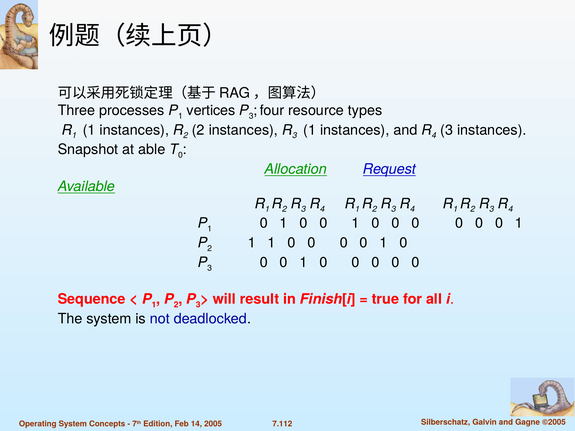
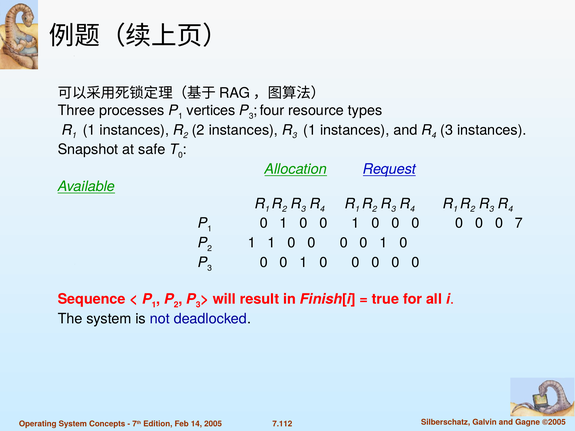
able: able -> safe (152, 150)
1: 1 -> 7 (519, 223)
